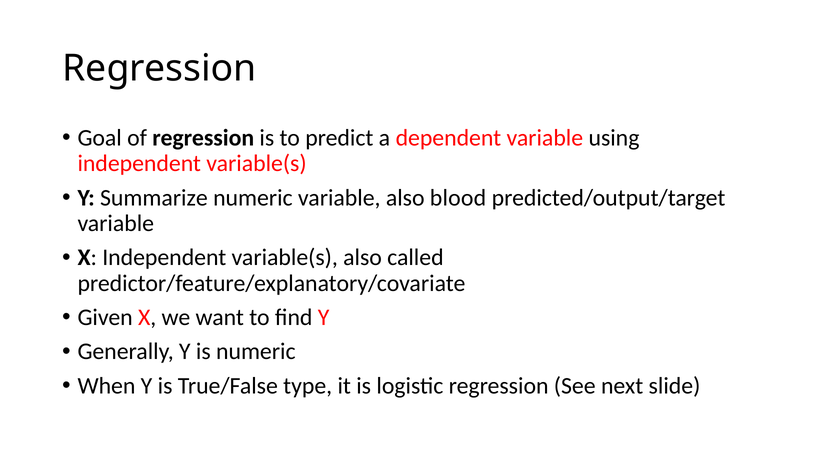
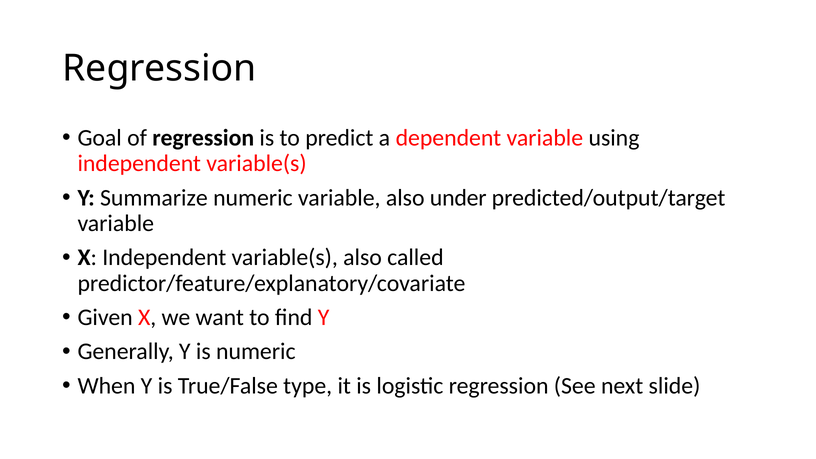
blood: blood -> under (458, 198)
